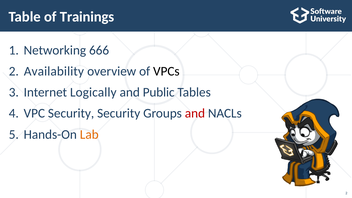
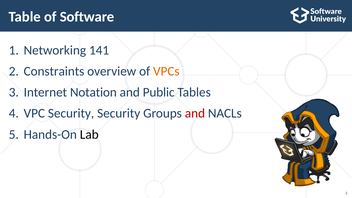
Trainings: Trainings -> Software (87, 17)
666: 666 -> 141 (99, 50)
Availability: Availability -> Constraints (54, 71)
VPCs colour: black -> orange (166, 71)
Logically: Logically -> Notation (93, 92)
Lab colour: orange -> black (89, 134)
